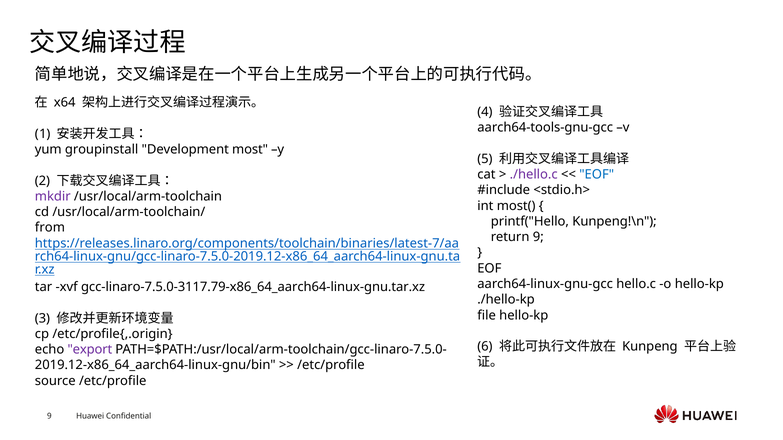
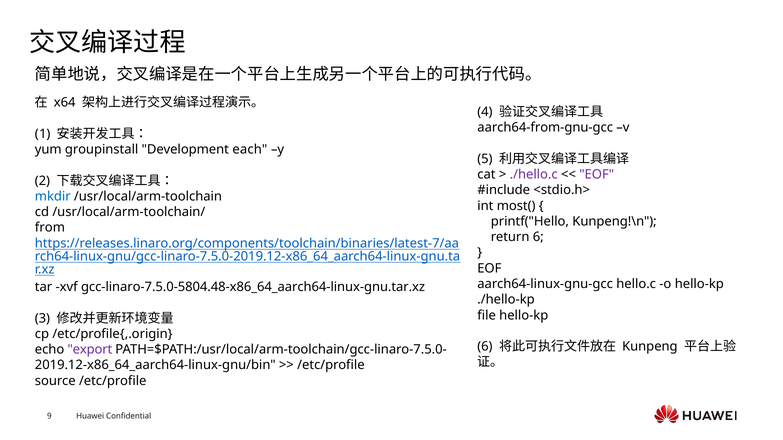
aarch64-tools-gnu-gcc: aarch64-tools-gnu-gcc -> aarch64-from-gnu-gcc (545, 128)
most: most -> each (250, 150)
EOF colour: blue -> purple (597, 175)
mkdir colour: purple -> blue (53, 197)
return 9: 9 -> 6 (538, 237)
gcc-linaro-7.5.0-3117.79-x86_64_aarch64-linux-gnu.tar.xz: gcc-linaro-7.5.0-3117.79-x86_64_aarch64-linux-gnu.tar.xz -> gcc-linaro-7.5.0-5804.48-x86_64_aarch64-linux-gnu.tar.xz (253, 287)
